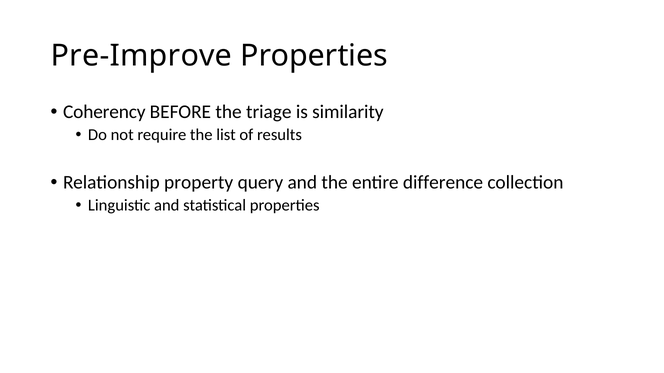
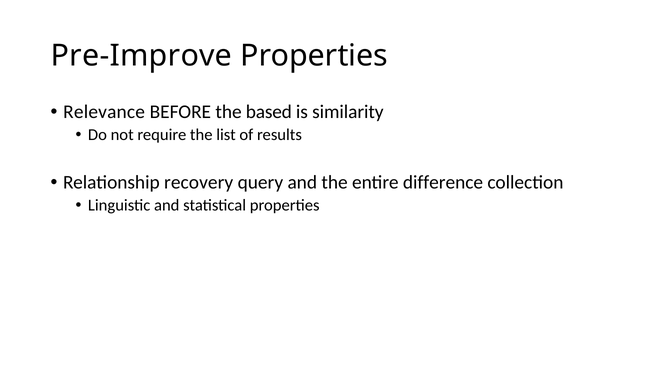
Coherency: Coherency -> Relevance (104, 112)
triage: triage -> based (269, 112)
property: property -> recovery (199, 183)
